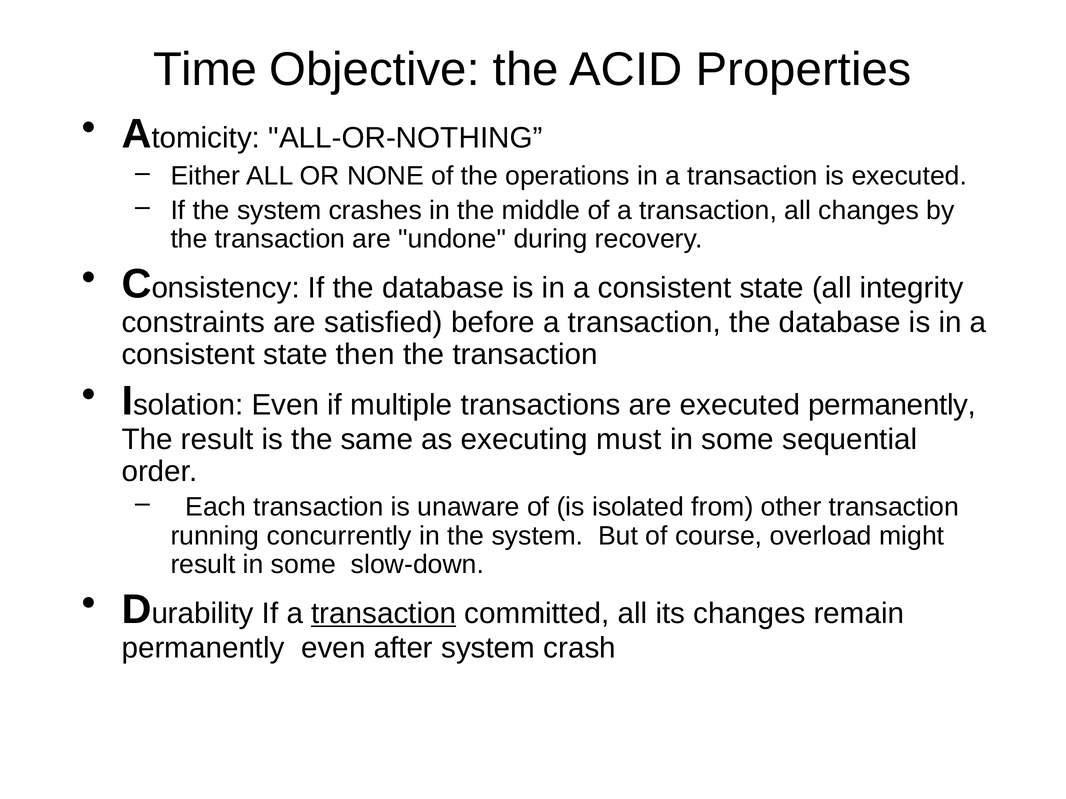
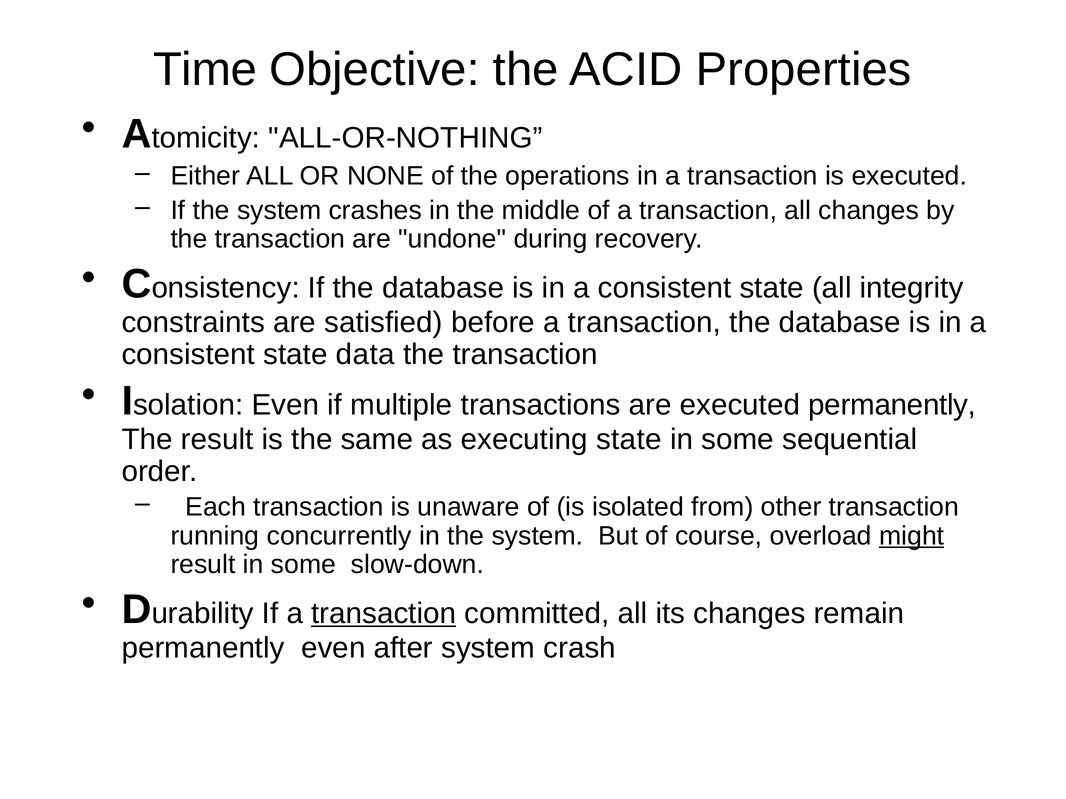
then: then -> data (365, 355)
executing must: must -> state (629, 440)
might underline: none -> present (912, 536)
